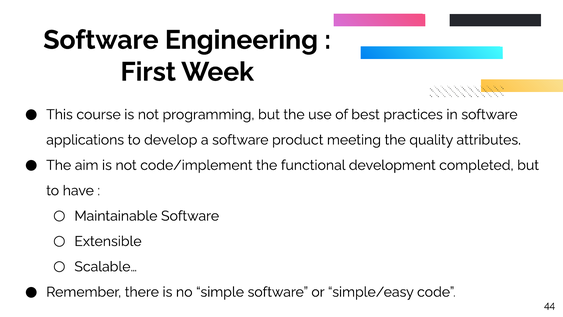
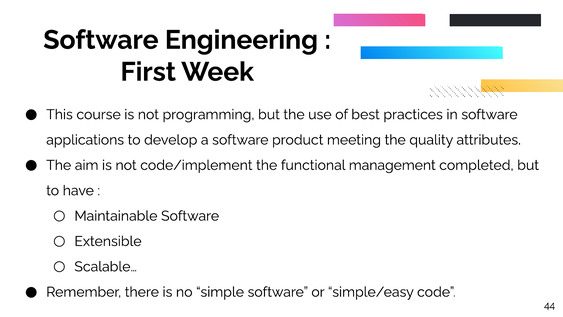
development: development -> management (392, 165)
